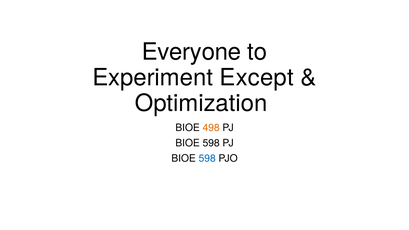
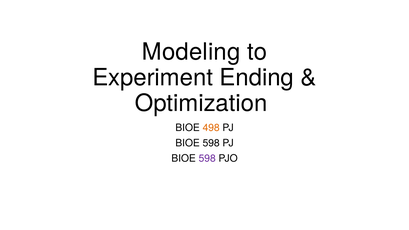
Everyone: Everyone -> Modeling (191, 52)
Except: Except -> Ending (257, 78)
598 colour: blue -> purple (207, 158)
